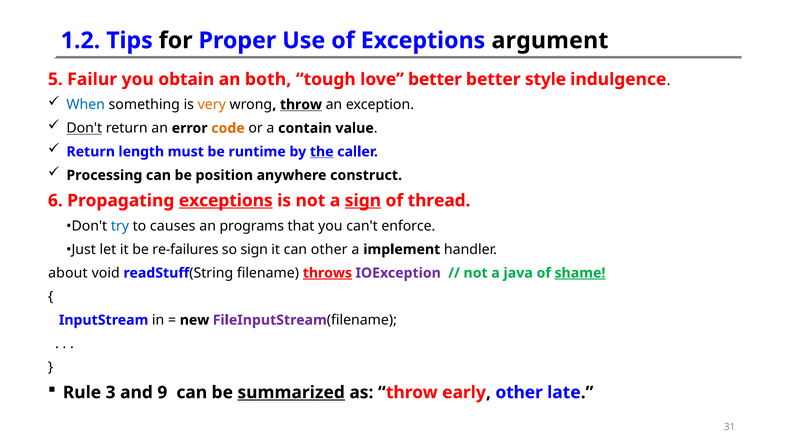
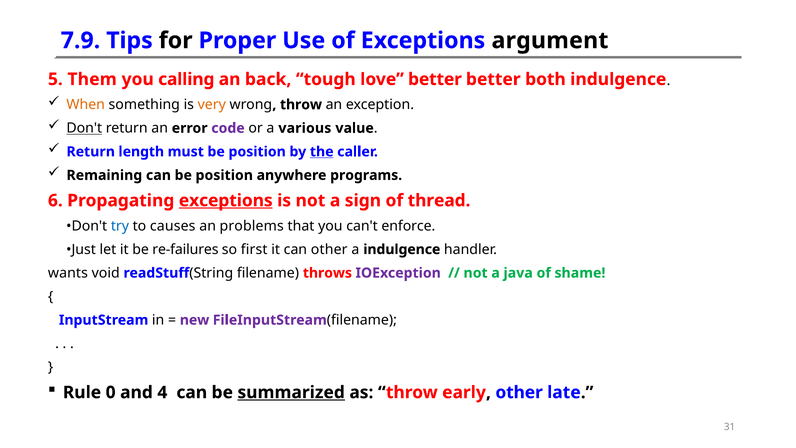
1.2: 1.2 -> 7.9 (80, 40)
Failur: Failur -> Them (92, 79)
obtain: obtain -> calling (186, 79)
both: both -> back (268, 79)
style: style -> both (545, 79)
When colour: blue -> orange (86, 105)
throw underline: present -> none (301, 105)
code colour: orange -> purple (228, 128)
contain: contain -> various (305, 128)
must be runtime: runtime -> position (257, 152)
Processing: Processing -> Remaining (104, 175)
construct: construct -> programs (366, 175)
sign underline: present -> none (363, 200)
programs: programs -> problems (252, 226)
so sign: sign -> first (254, 249)
a implement: implement -> indulgence (402, 249)
about: about -> wants (68, 273)
throws underline: present -> none (327, 273)
shame underline: present -> none (580, 273)
new colour: black -> purple (195, 320)
3: 3 -> 0 (111, 392)
9: 9 -> 4 (162, 392)
